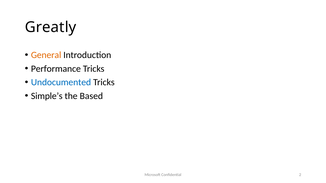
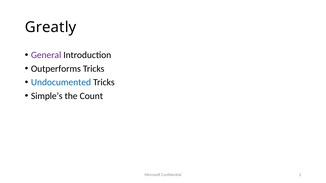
General colour: orange -> purple (46, 55)
Performance: Performance -> Outperforms (56, 69)
Based: Based -> Count (91, 96)
